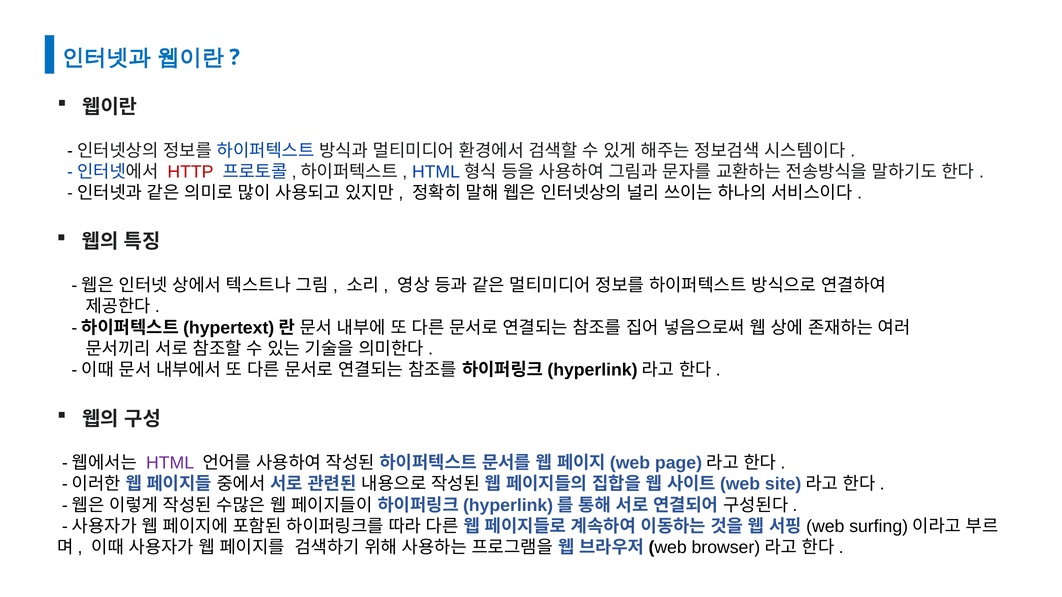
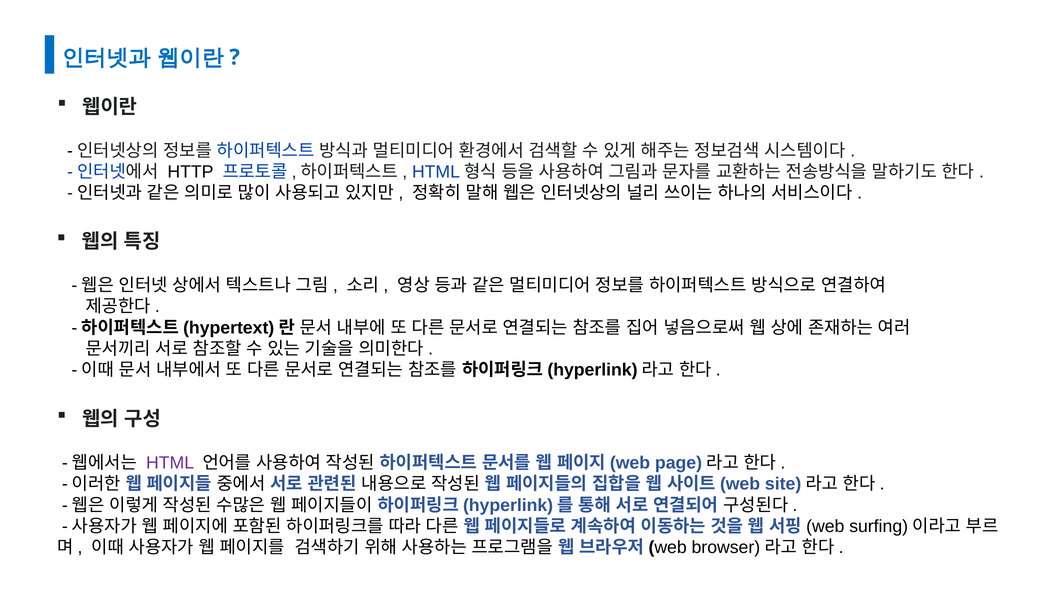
HTTP colour: red -> black (190, 172)
